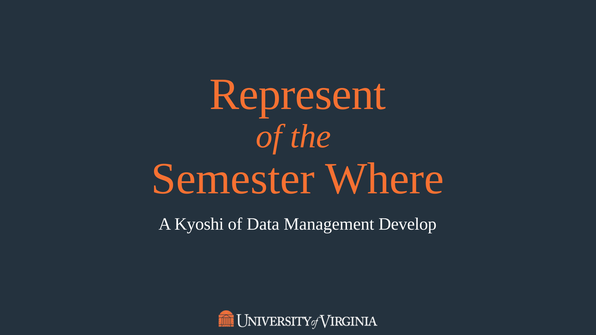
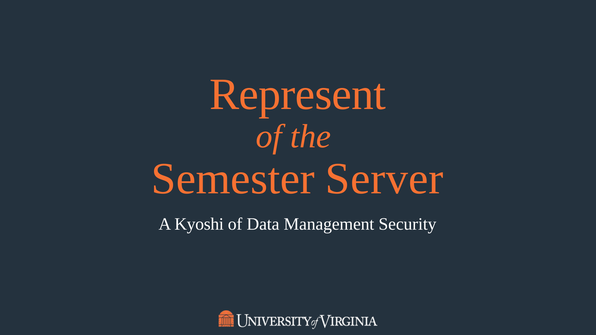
Where: Where -> Server (384, 179)
Develop: Develop -> Security (407, 224)
